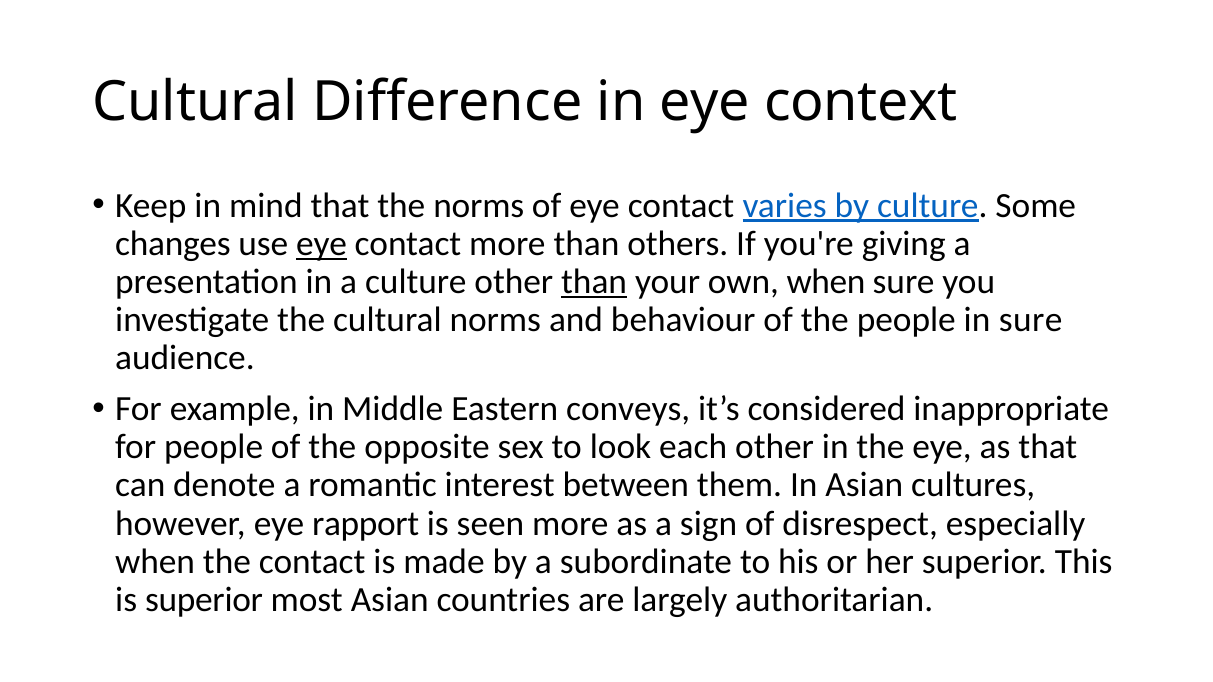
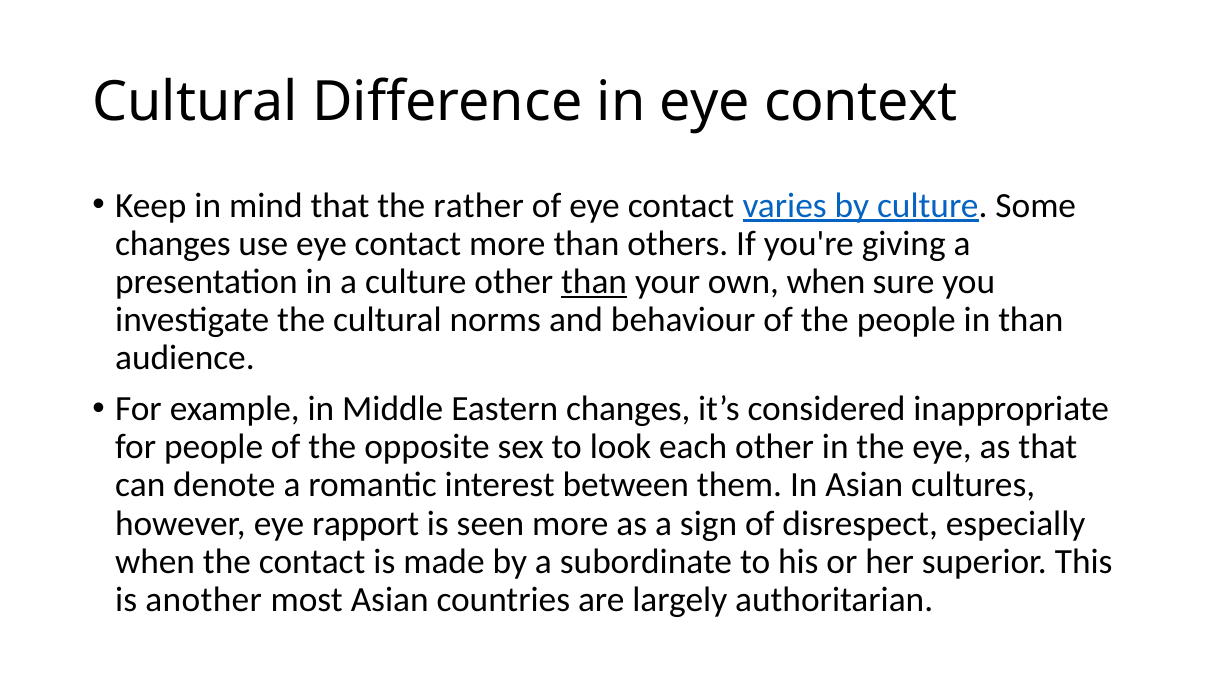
the norms: norms -> rather (479, 206)
eye underline: present -> none (322, 244)
in sure: sure -> than (1031, 320)
Eastern conveys: conveys -> changes (628, 409)
is superior: superior -> another (204, 600)
